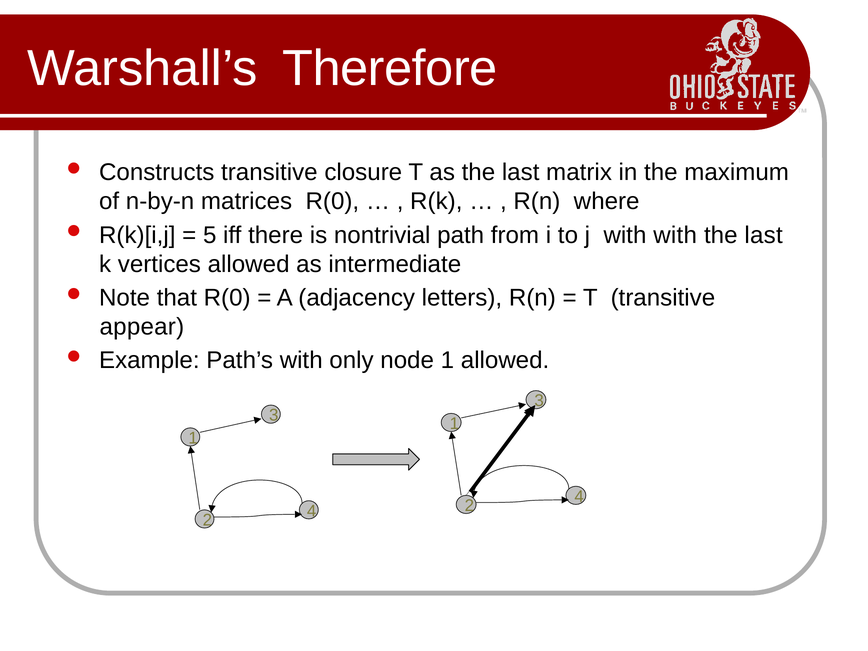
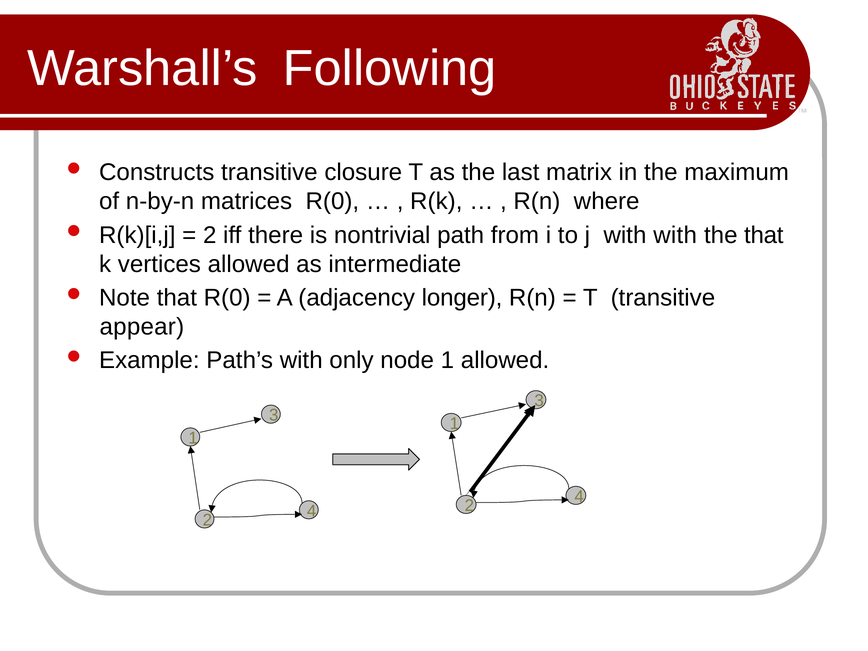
Therefore: Therefore -> Following (390, 69)
5: 5 -> 2 (210, 235)
last: last -> that (764, 235)
letters: letters -> longer (462, 298)
